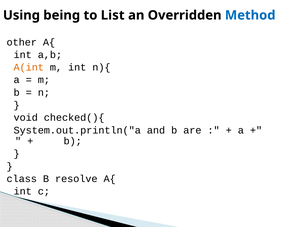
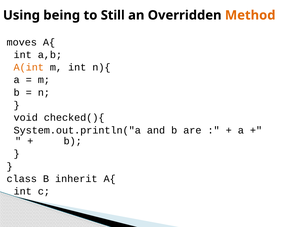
List: List -> Still (113, 15)
Method colour: blue -> orange (250, 15)
other: other -> moves (22, 42)
resolve: resolve -> inherit (76, 179)
